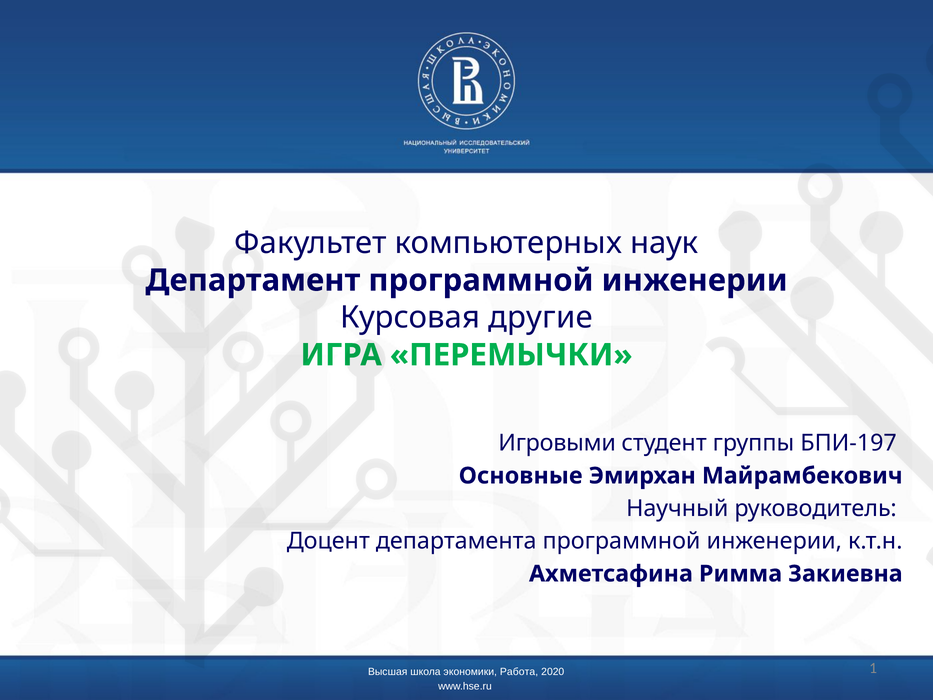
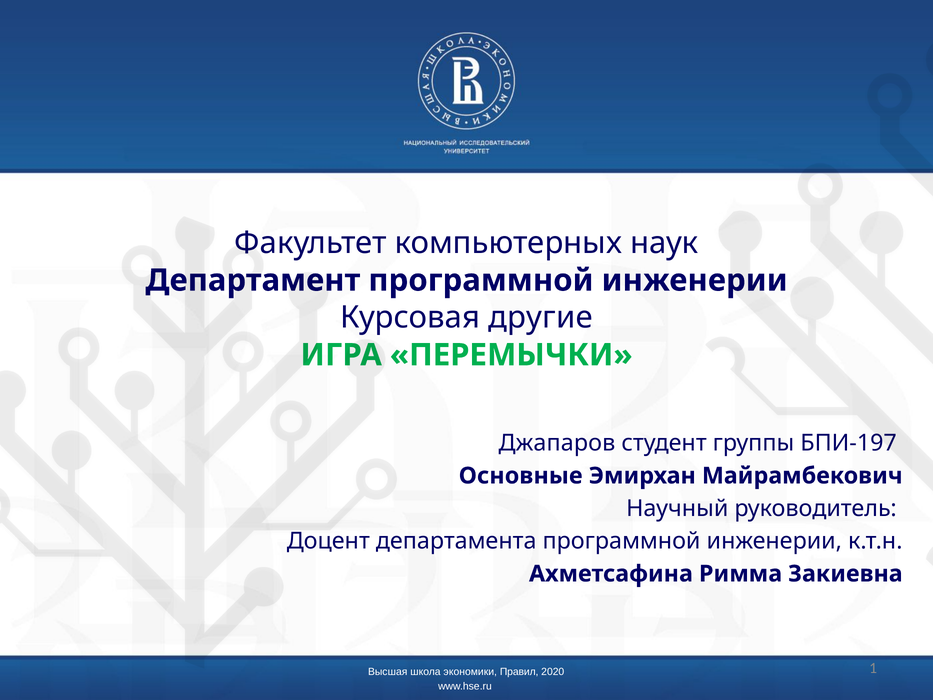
Игровыми: Игровыми -> Джапаров (557, 443)
Работа: Работа -> Правил (519, 671)
